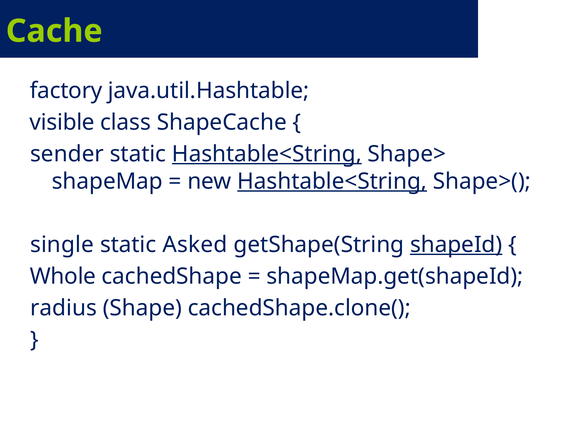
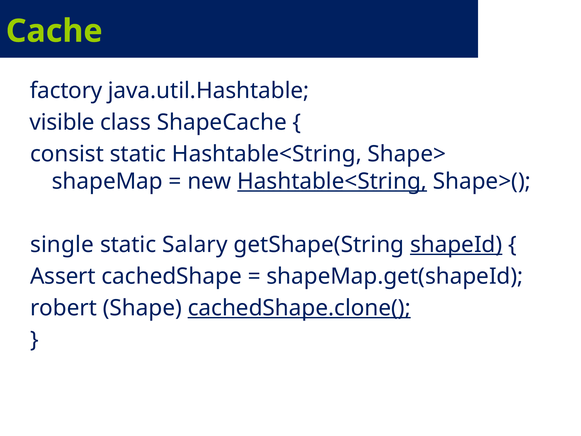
sender: sender -> consist (67, 154)
Hashtable<String underline: present -> none (267, 154)
Asked: Asked -> Salary (195, 244)
Whole: Whole -> Assert (63, 276)
radius: radius -> robert (63, 308)
cachedShape.clone( underline: none -> present (299, 308)
